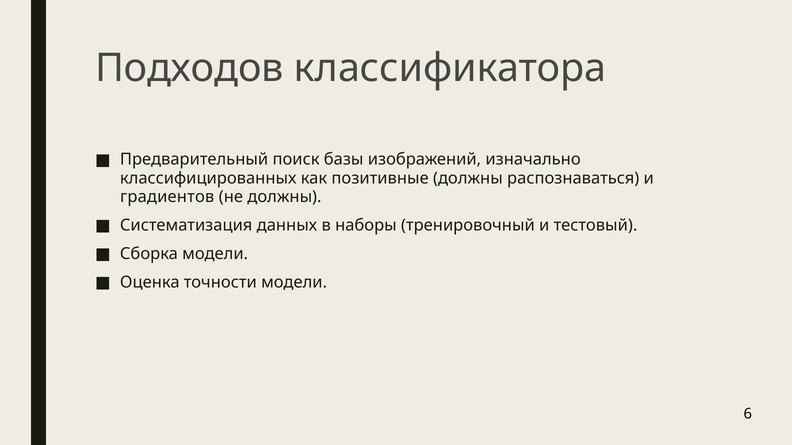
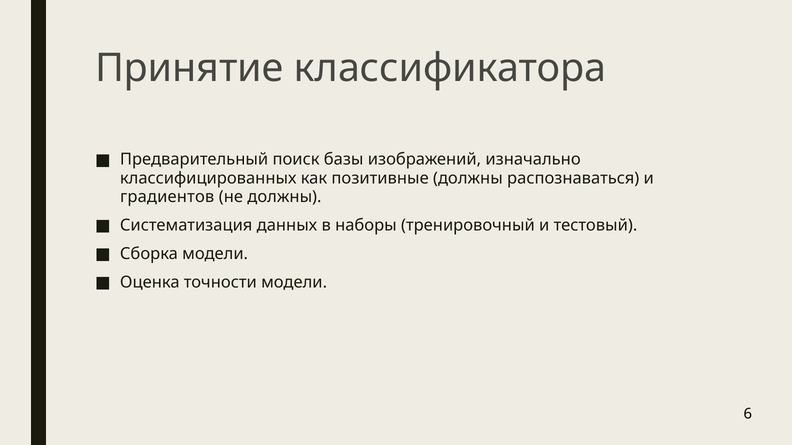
Подходов: Подходов -> Принятие (189, 68)
